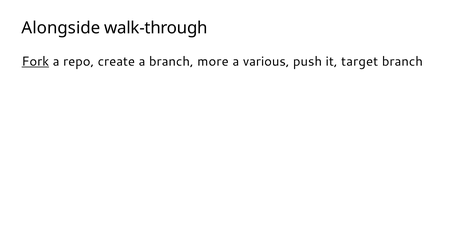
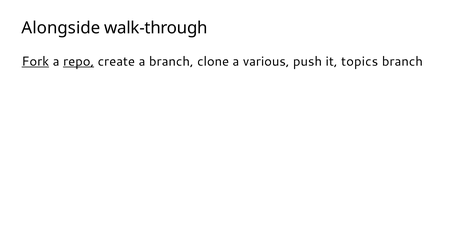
repo underline: none -> present (79, 62)
more: more -> clone (213, 62)
target: target -> topics (360, 62)
